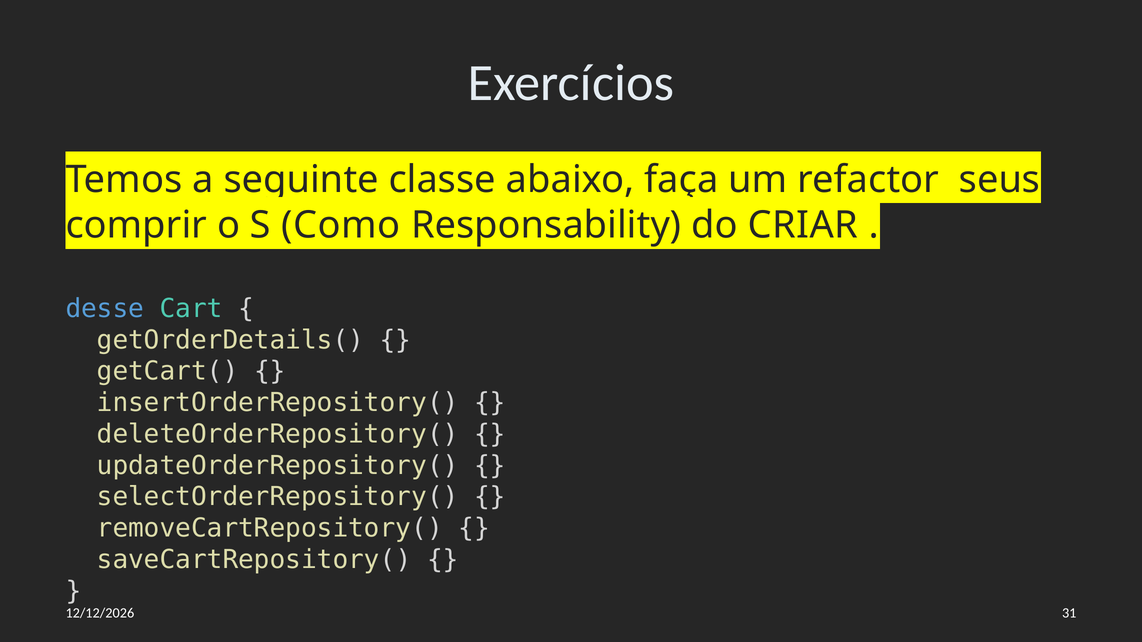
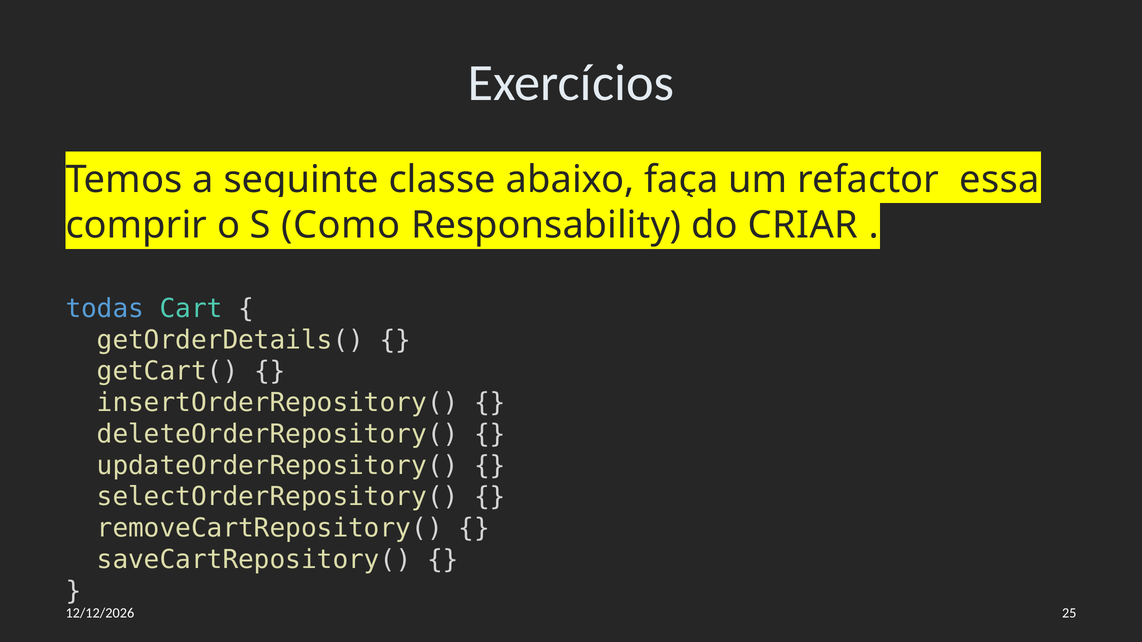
seus: seus -> essa (999, 180)
desse: desse -> todas (105, 309)
31: 31 -> 25 (1069, 613)
